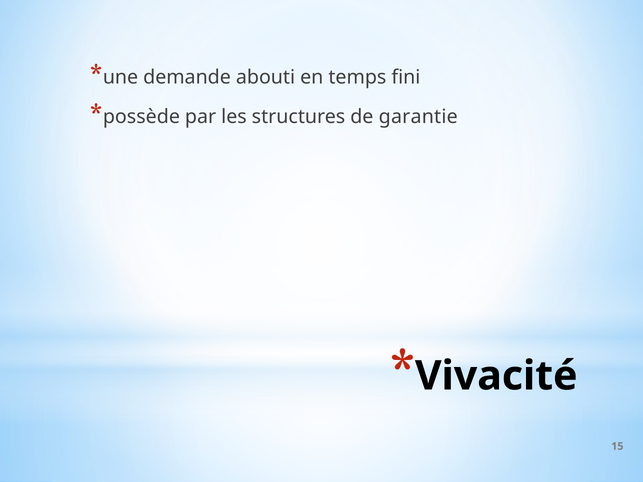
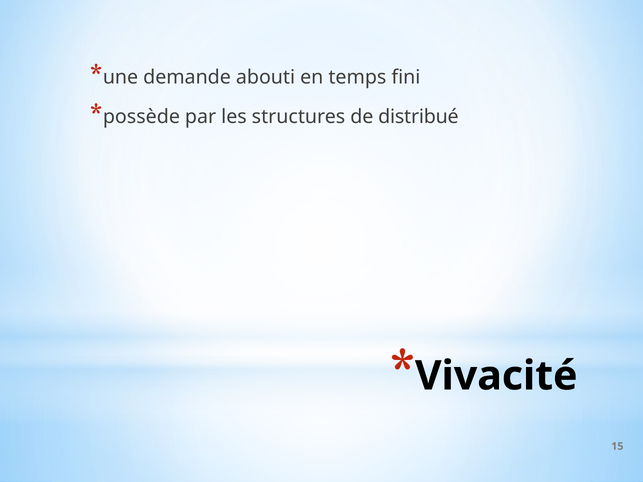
garantie: garantie -> distribué (418, 117)
